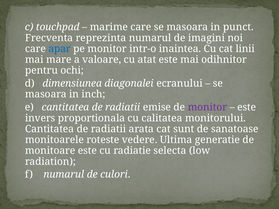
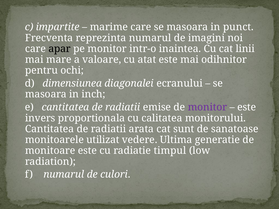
touchpad: touchpad -> impartite (58, 27)
apar colour: blue -> black (60, 49)
roteste: roteste -> utilizat (103, 140)
selecta: selecta -> timpul (170, 151)
